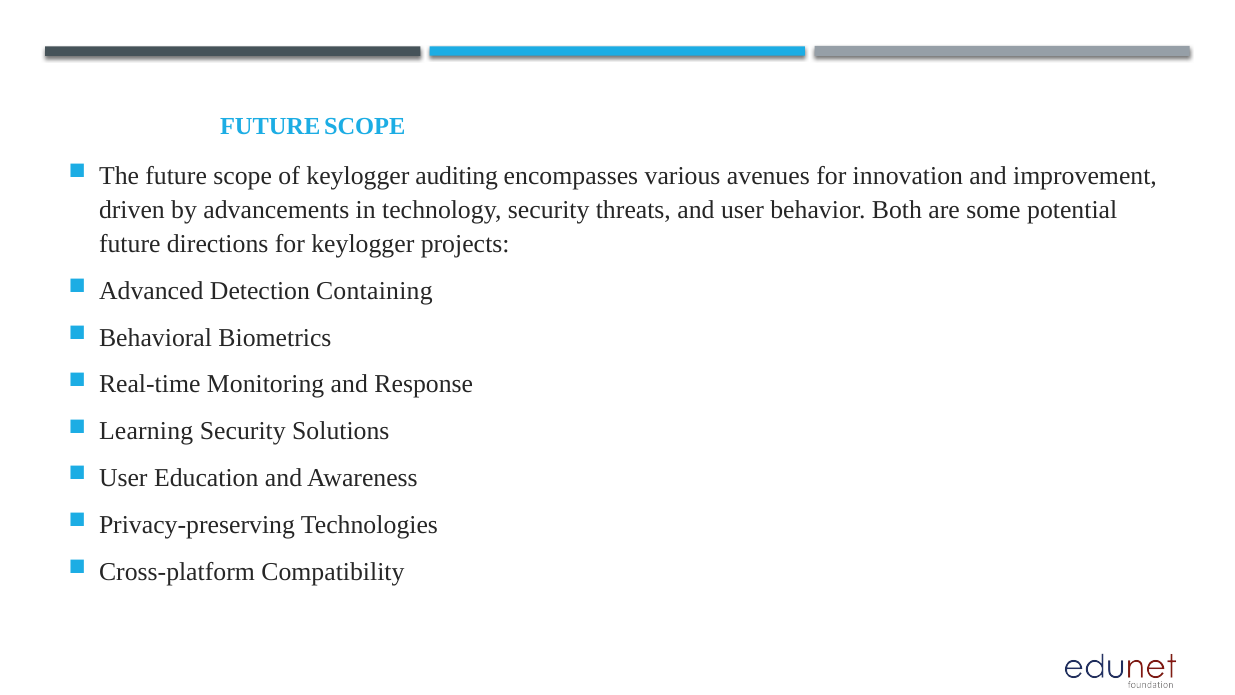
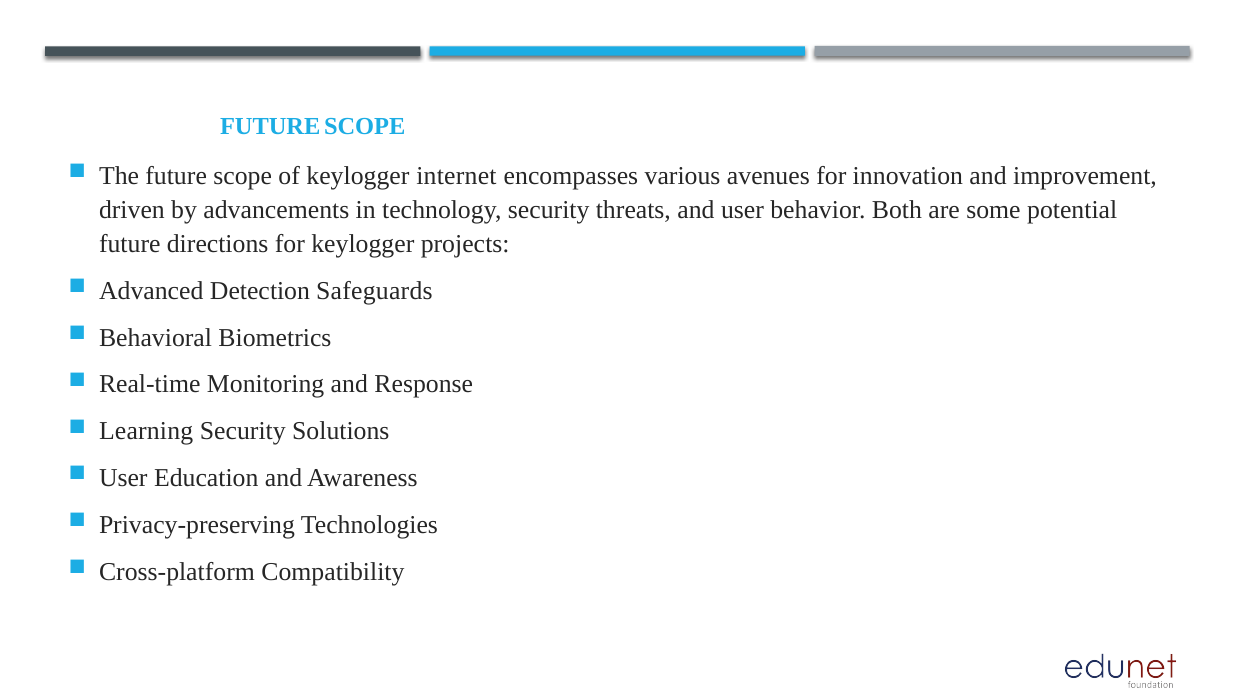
auditing: auditing -> internet (456, 176)
Containing: Containing -> Safeguards (374, 291)
